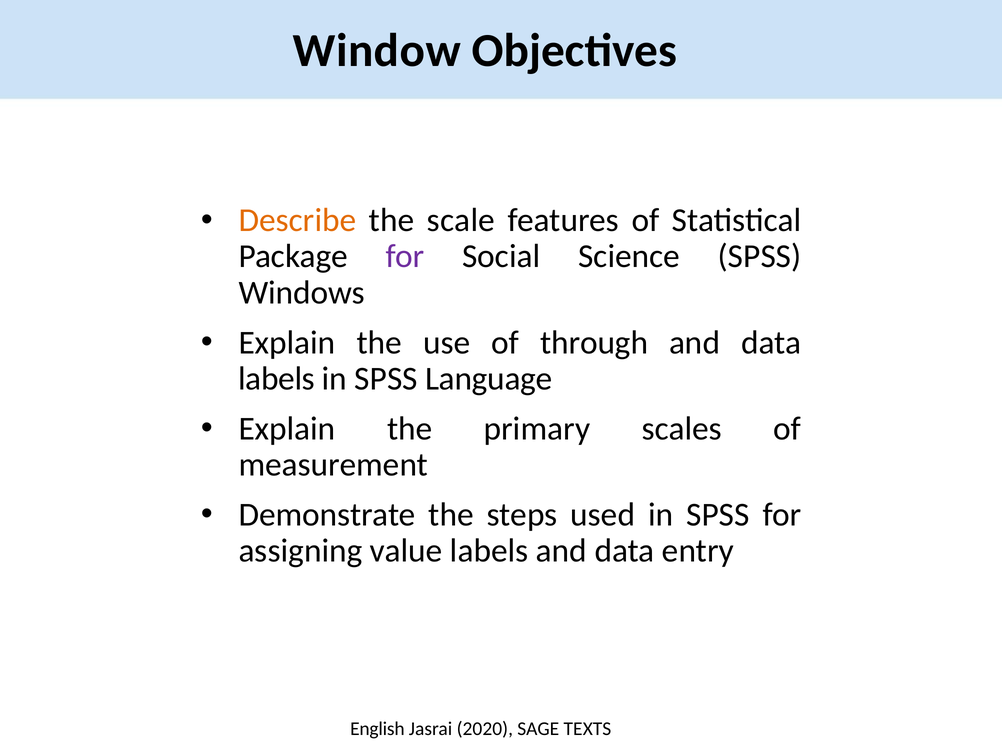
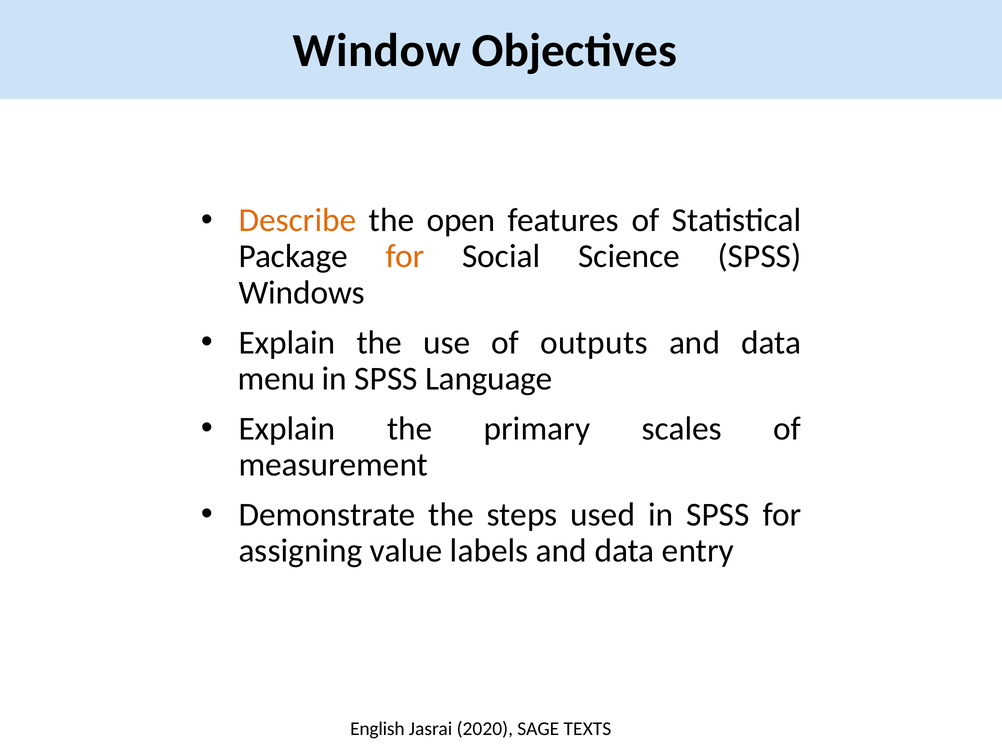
scale: scale -> open (461, 220)
for colour: purple -> orange (405, 256)
through: through -> outputs (594, 342)
labels: labels -> menu (277, 378)
